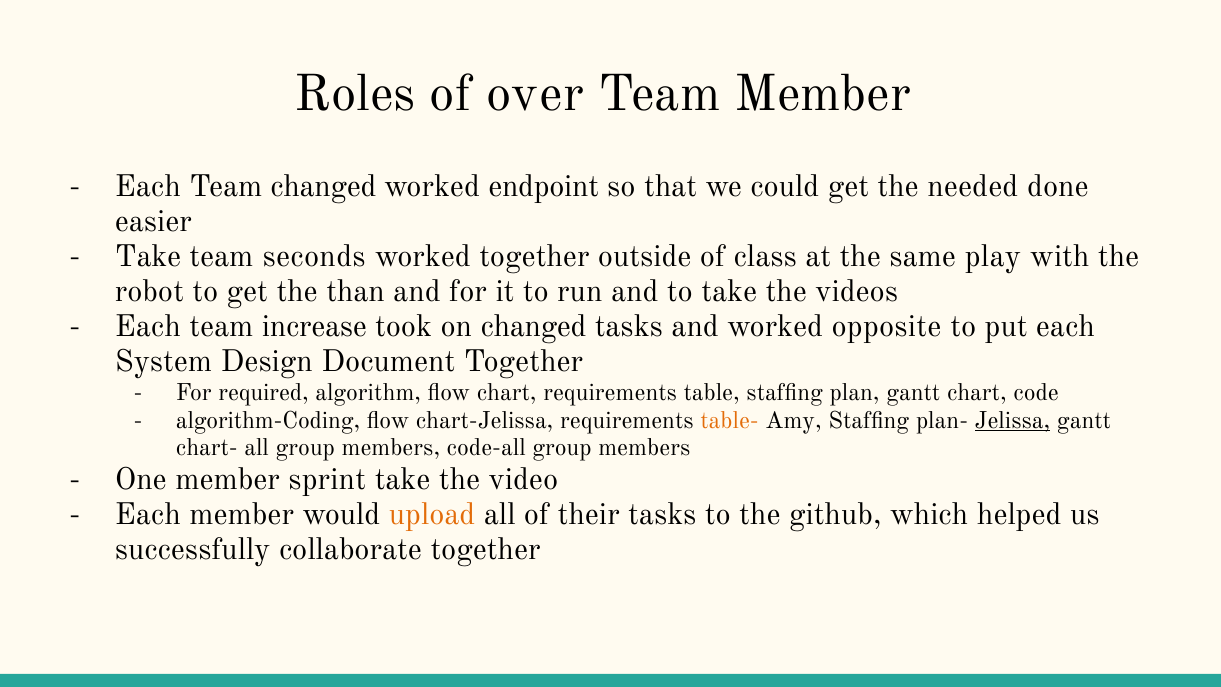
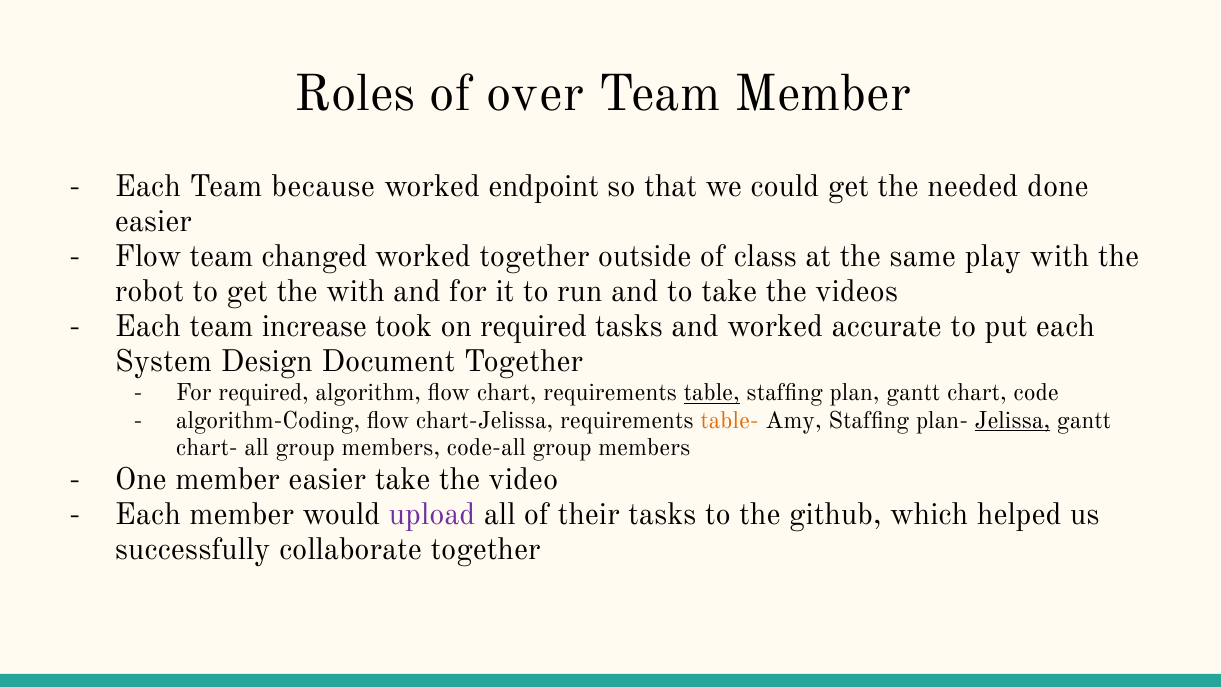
Team changed: changed -> because (323, 186)
Take: Take -> Flow (148, 257)
seconds: seconds -> changed (314, 257)
the than: than -> with (356, 292)
on changed: changed -> required (534, 327)
opposite: opposite -> accurate (887, 327)
table underline: none -> present (712, 393)
member sprint: sprint -> easier (327, 479)
upload colour: orange -> purple (432, 514)
